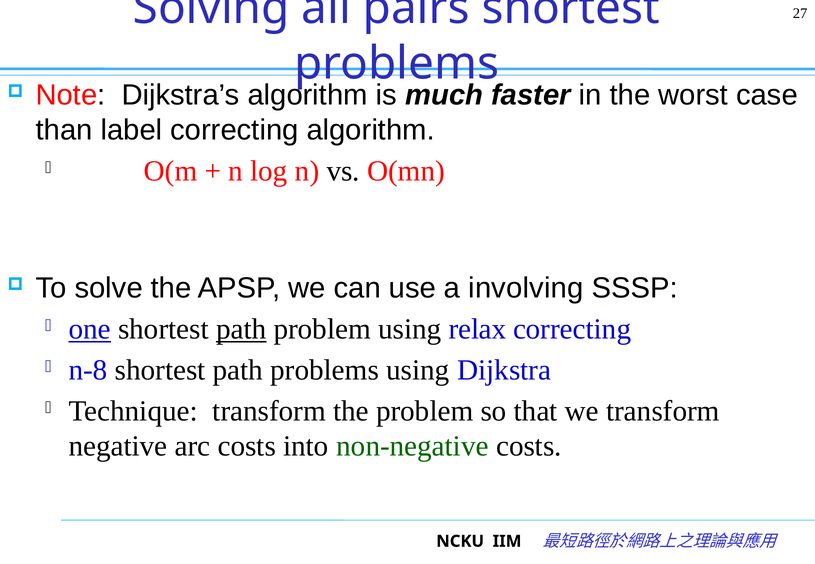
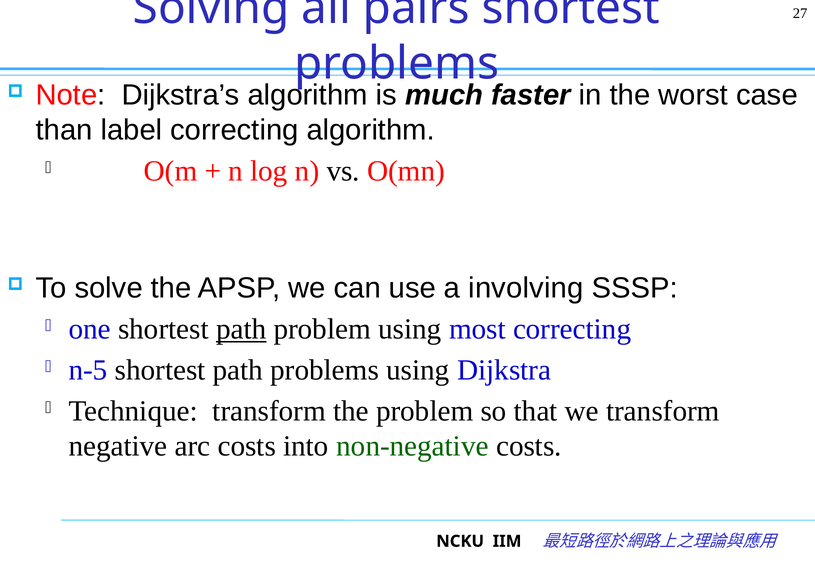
one underline: present -> none (90, 329)
relax: relax -> most (477, 329)
n-8: n-8 -> n-5 (88, 370)
